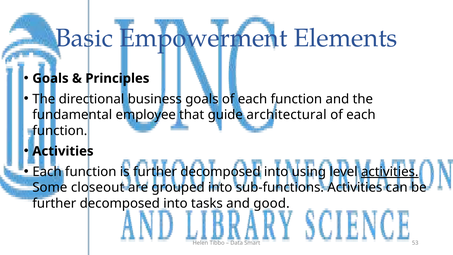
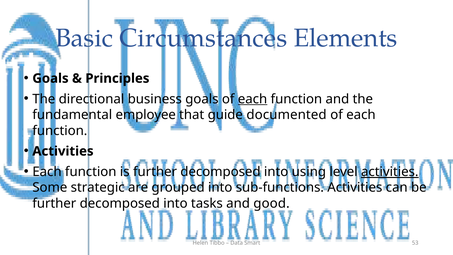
Empowerment: Empowerment -> Circumstances (203, 38)
each underline: none -> present (253, 99)
architectural: architectural -> documented (287, 115)
closeout: closeout -> strategic (98, 187)
